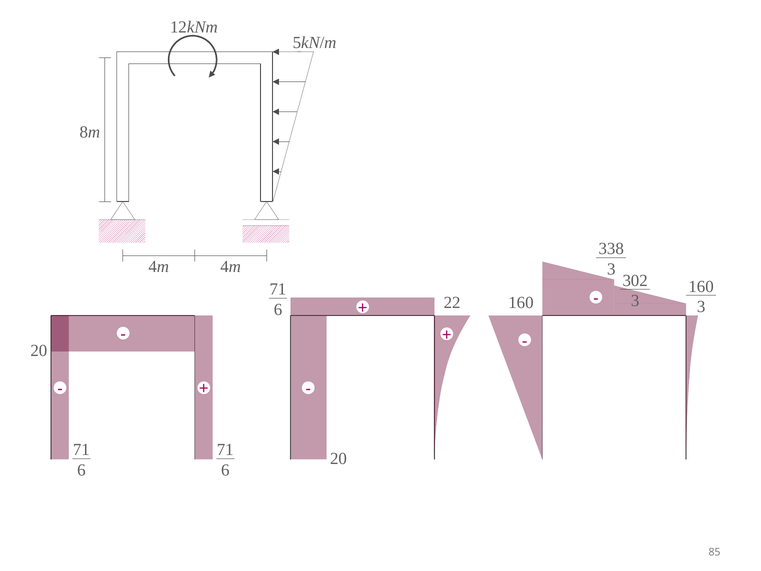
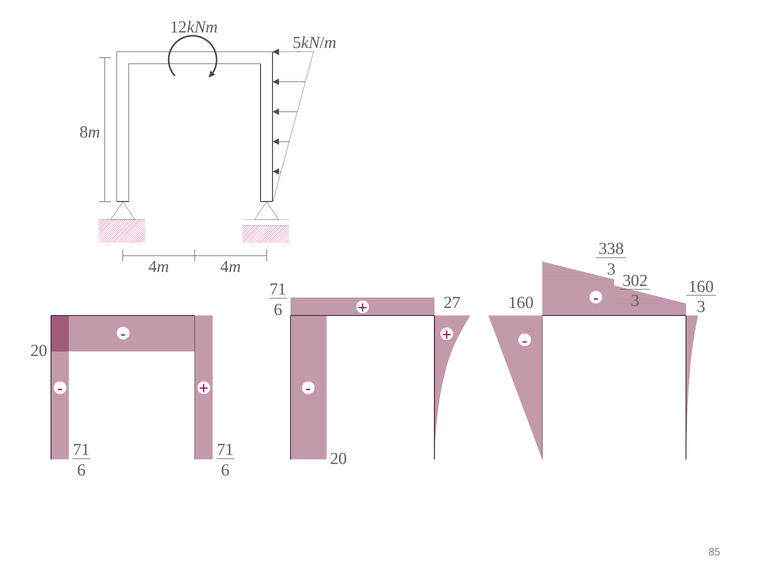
22: 22 -> 27 (452, 303)
